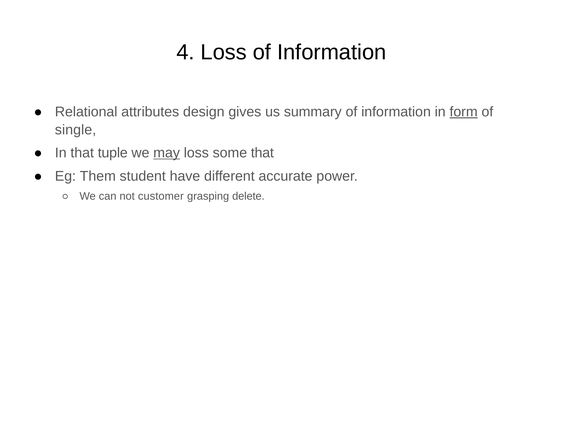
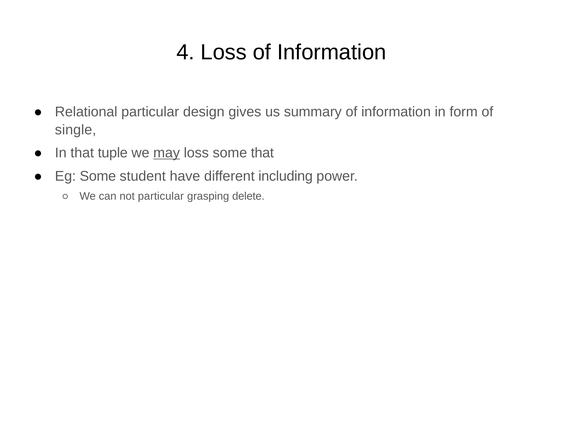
Relational attributes: attributes -> particular (150, 112)
form underline: present -> none (464, 112)
Eg Them: Them -> Some (98, 176)
accurate: accurate -> including (286, 176)
not customer: customer -> particular (161, 196)
